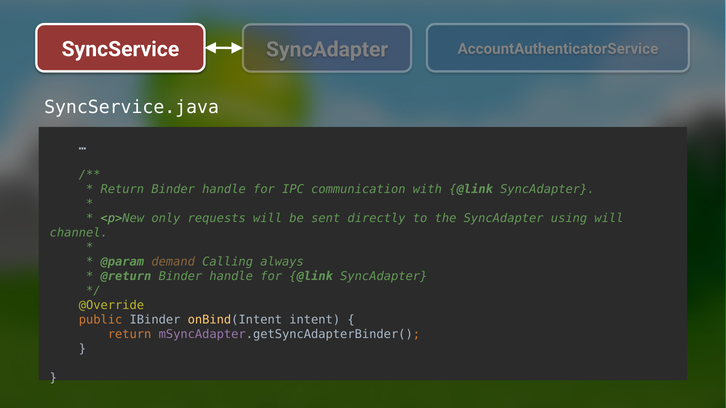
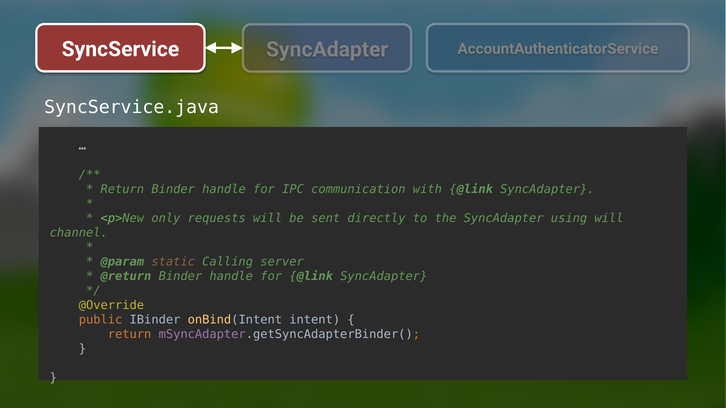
demand: demand -> static (173, 262)
always: always -> server (282, 262)
